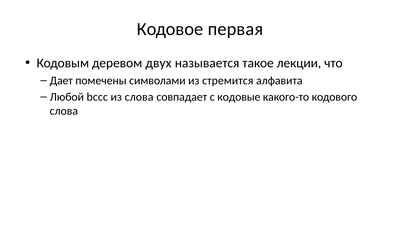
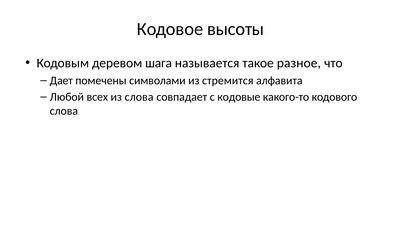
первая: первая -> высоты (236, 29)
двух: двух -> шага (159, 63)
лекции: лекции -> разное (299, 63)
bссс: bссс -> всех (97, 97)
